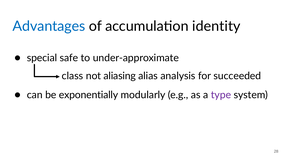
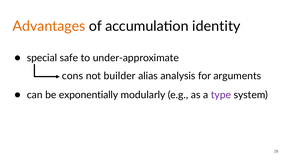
Advantages colour: blue -> orange (49, 26)
class: class -> cons (72, 76)
aliasing: aliasing -> builder (120, 76)
succeeded: succeeded -> arguments (237, 76)
